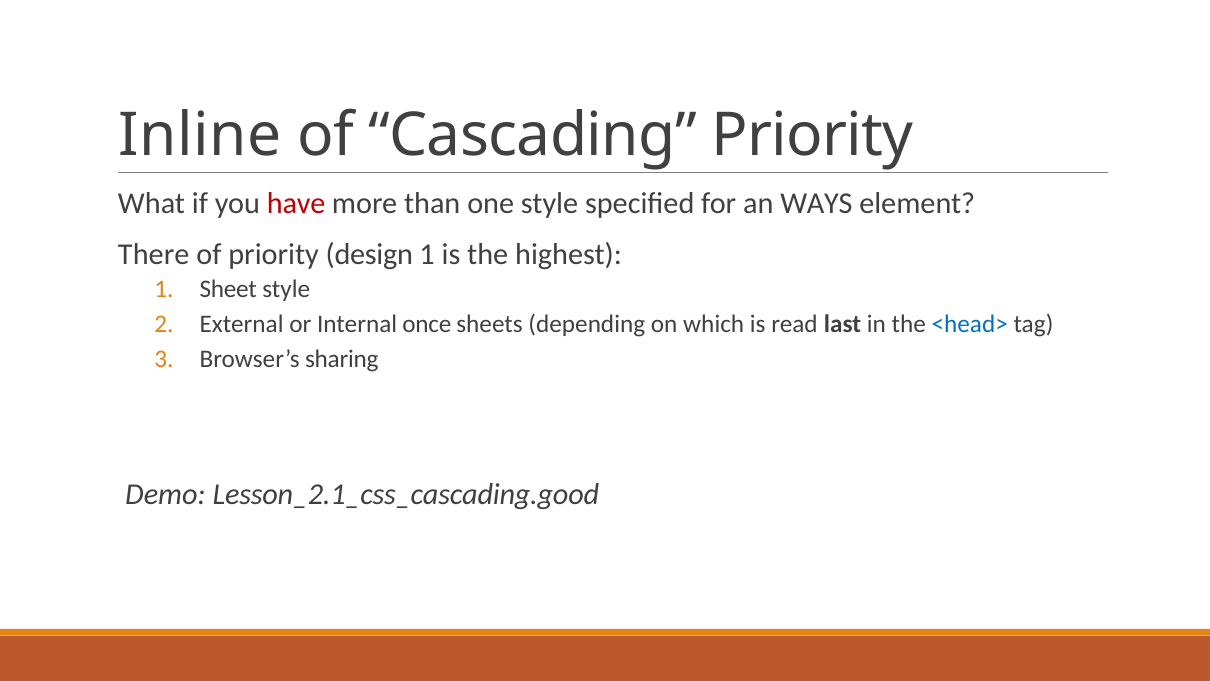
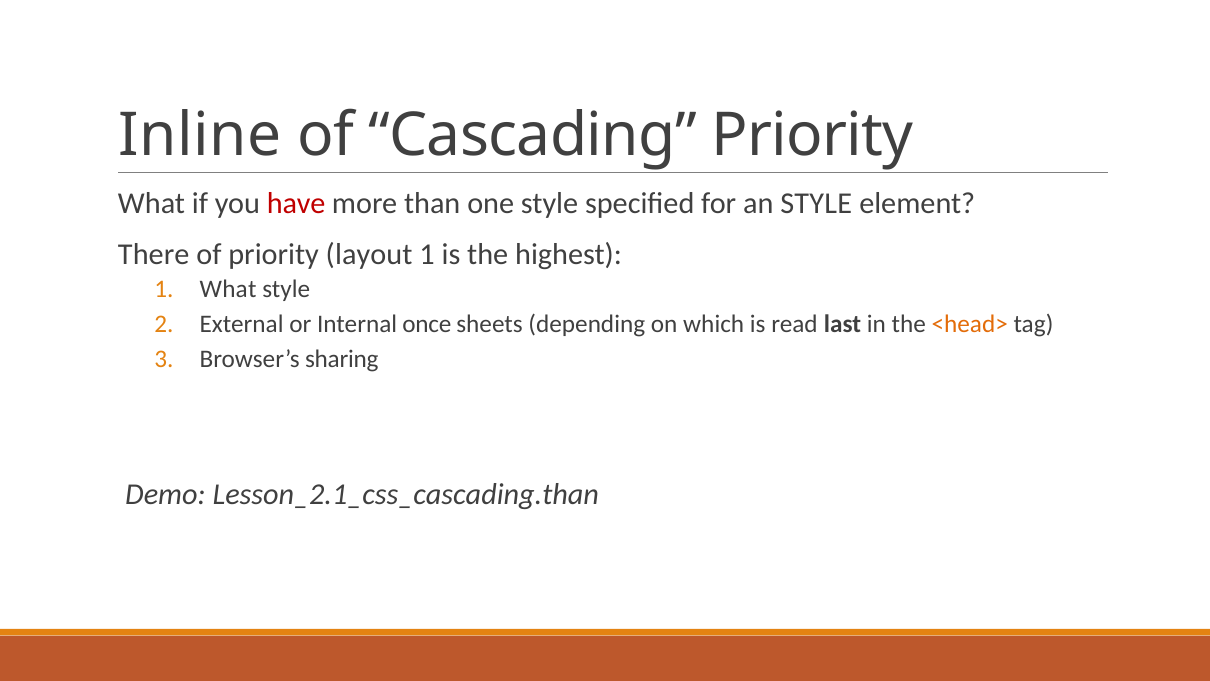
an WAYS: WAYS -> STYLE (816, 204)
design: design -> layout (369, 254)
1 Sheet: Sheet -> What (228, 289)
<head> colour: blue -> orange (970, 324)
Lesson_2.1_css_cascading.good: Lesson_2.1_css_cascading.good -> Lesson_2.1_css_cascading.than (406, 494)
